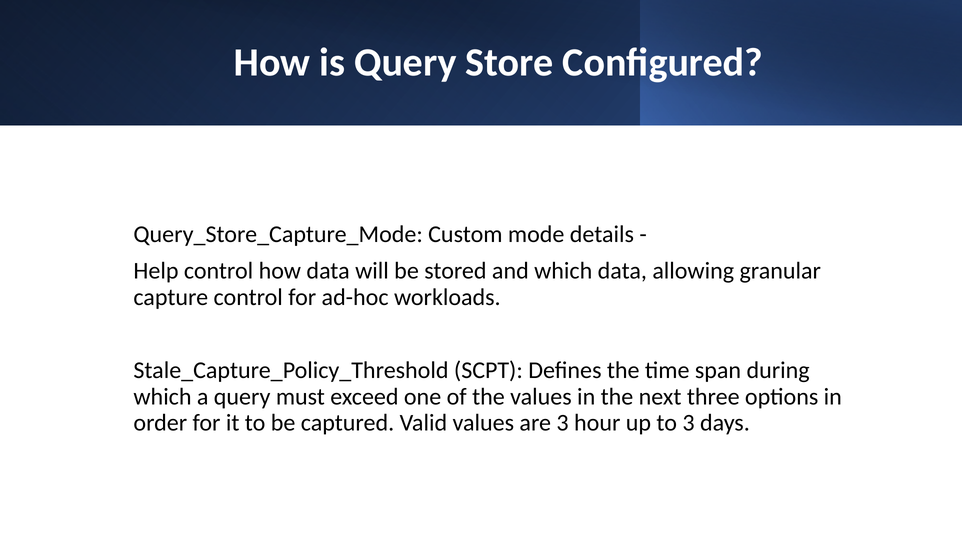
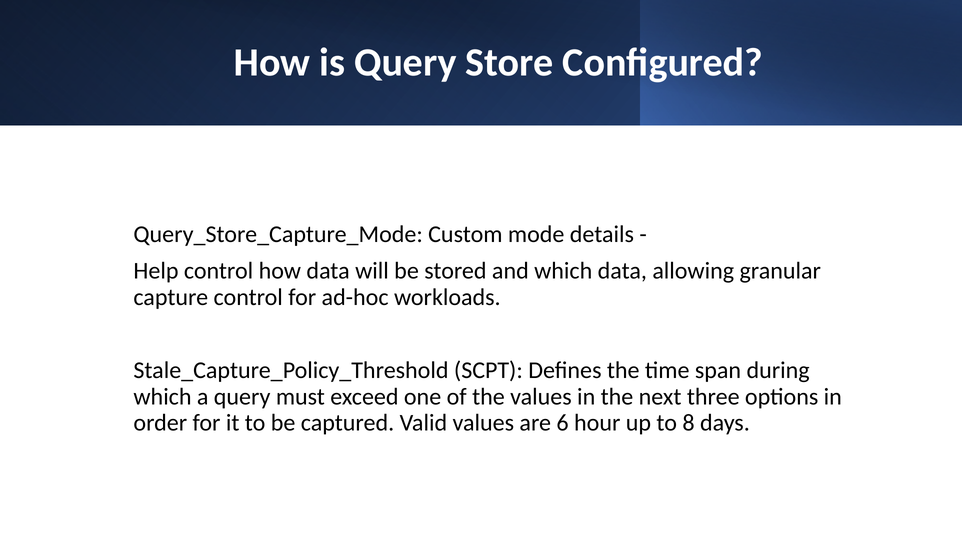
are 3: 3 -> 6 (563, 423)
to 3: 3 -> 8 (689, 423)
